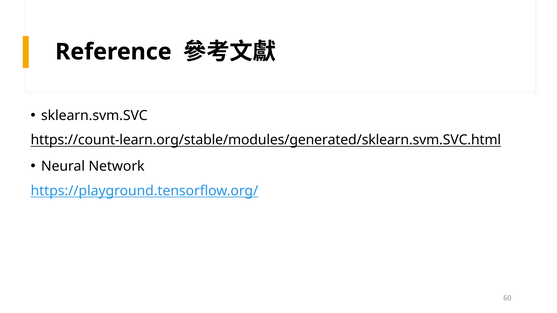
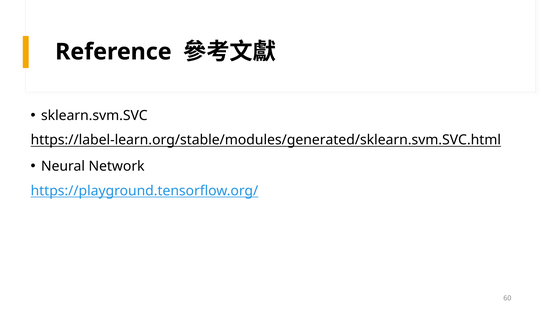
https://count-learn.org/stable/modules/generated/sklearn.svm.SVC.html: https://count-learn.org/stable/modules/generated/sklearn.svm.SVC.html -> https://label-learn.org/stable/modules/generated/sklearn.svm.SVC.html (266, 140)
